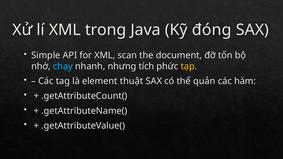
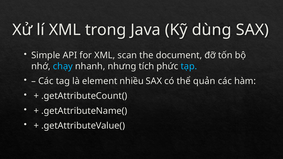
đóng: đóng -> dùng (212, 30)
tạp colour: yellow -> light blue (189, 66)
thuật: thuật -> nhiều (132, 81)
